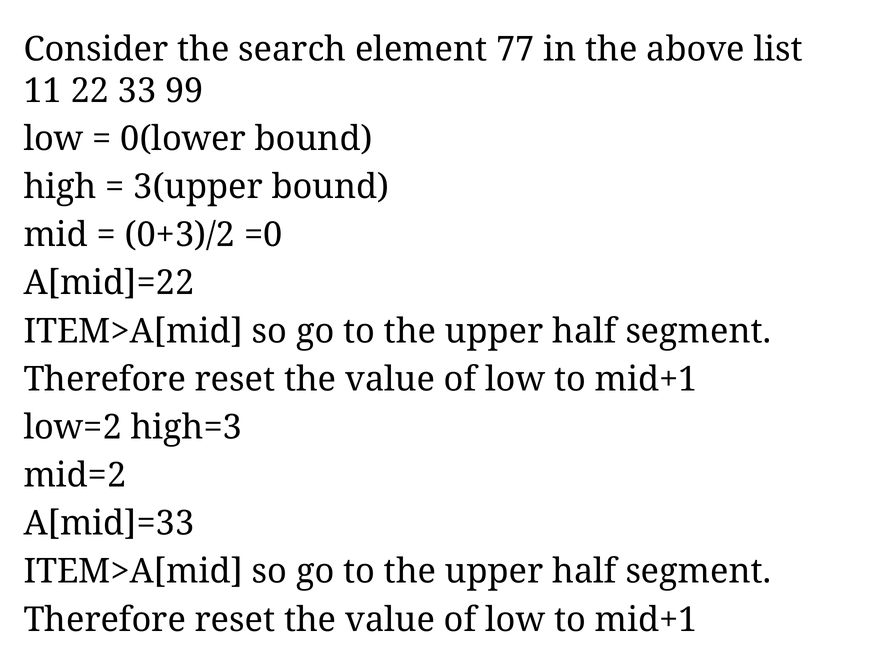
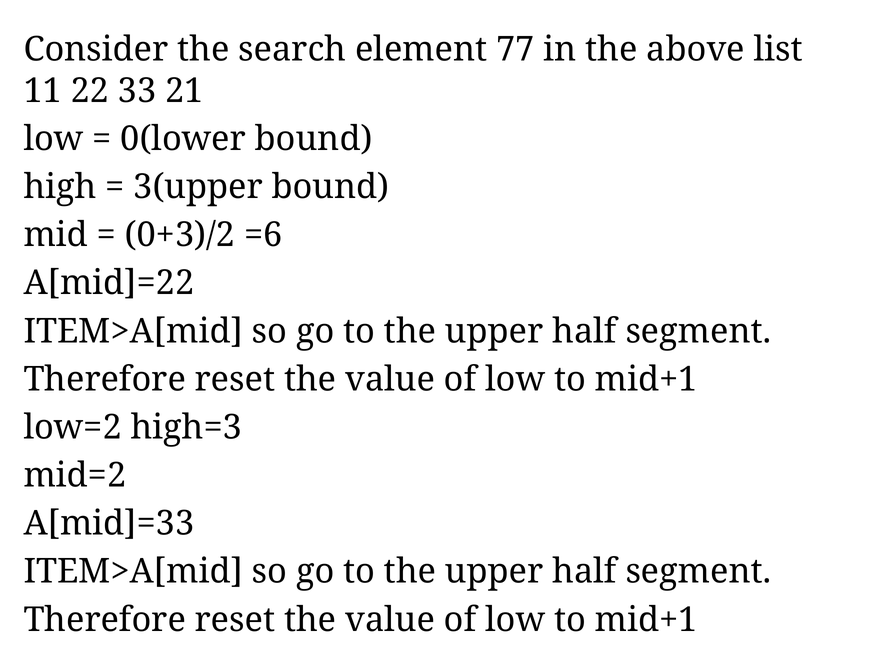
99: 99 -> 21 (184, 91)
=0: =0 -> =6 (263, 235)
